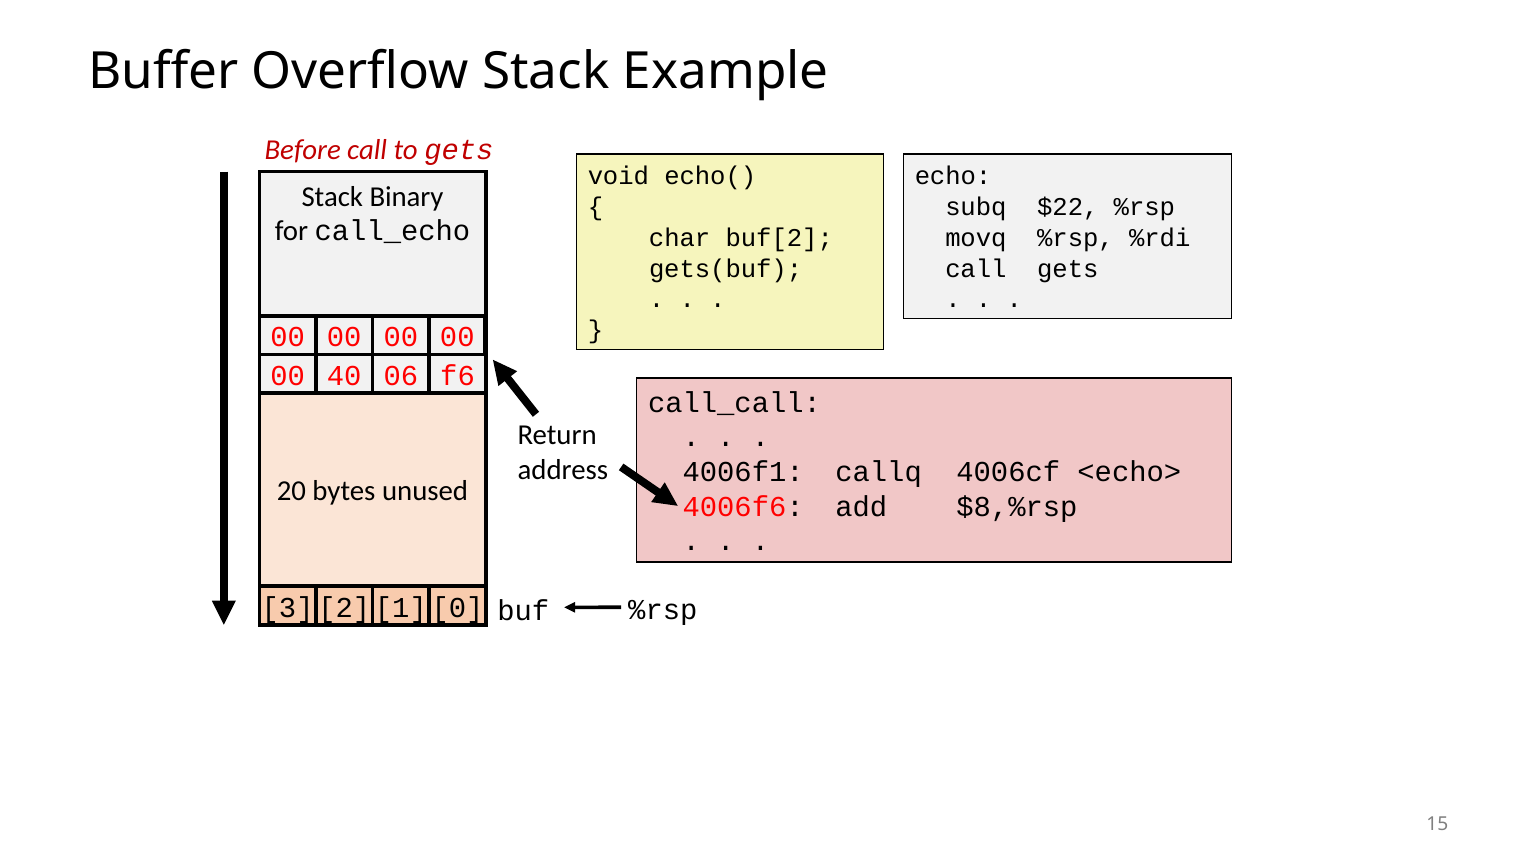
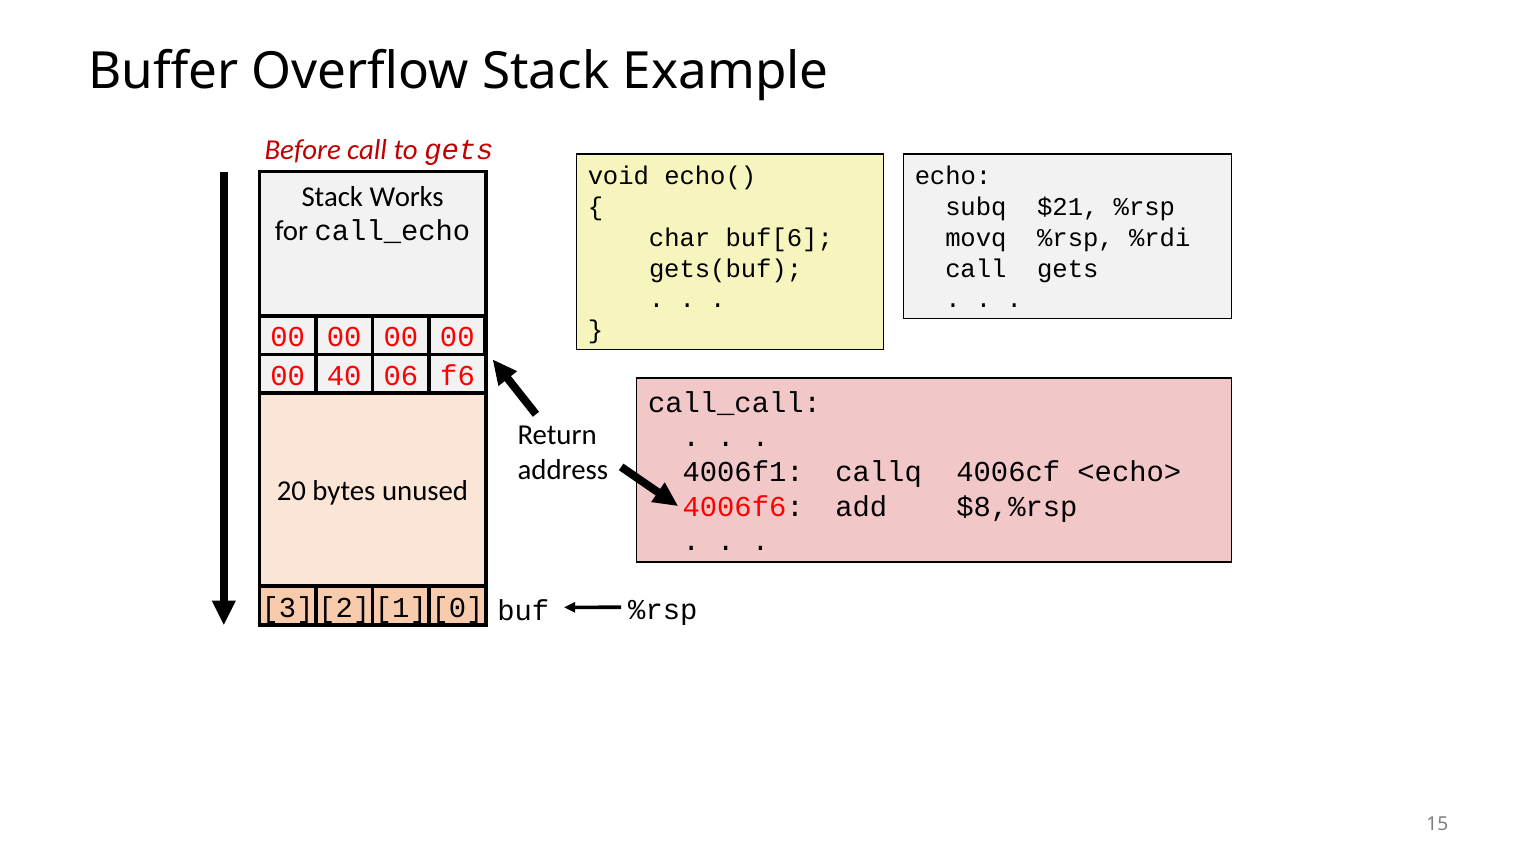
Binary: Binary -> Works (407, 196)
$22: $22 -> $21 (1068, 207)
buf[2: buf[2 -> buf[6 (779, 238)
